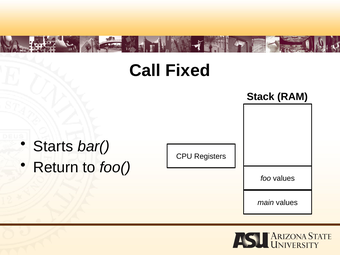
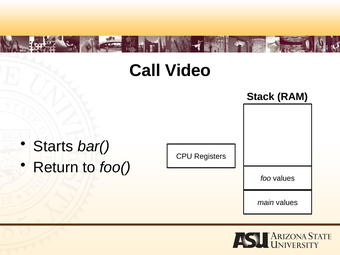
Fixed: Fixed -> Video (188, 71)
